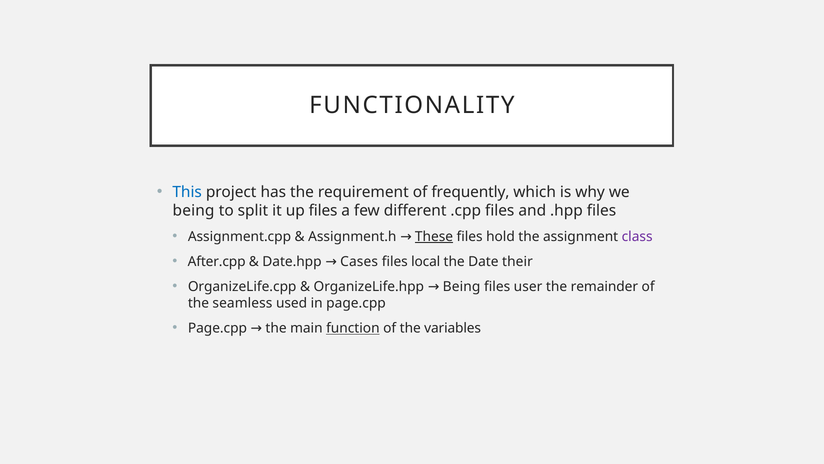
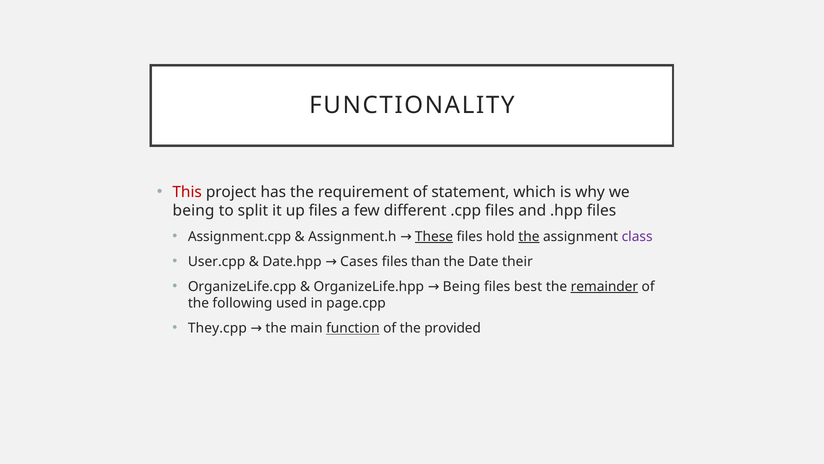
This colour: blue -> red (187, 192)
frequently: frequently -> statement (470, 192)
the underline: none -> present (529, 236)
After.cpp: After.cpp -> User.cpp (217, 261)
local: local -> than (426, 261)
user: user -> best (528, 286)
remainder underline: none -> present (604, 286)
seamless: seamless -> following (242, 303)
Page.cpp: Page.cpp -> They.cpp (217, 328)
variables: variables -> provided (453, 328)
